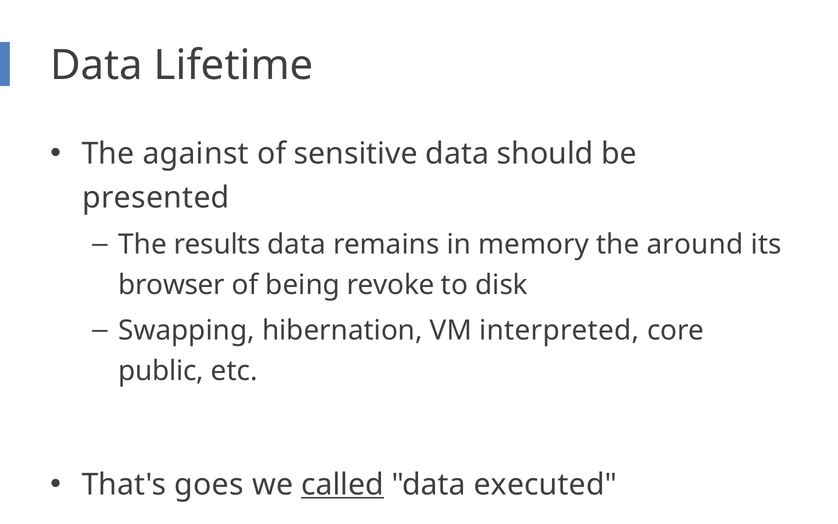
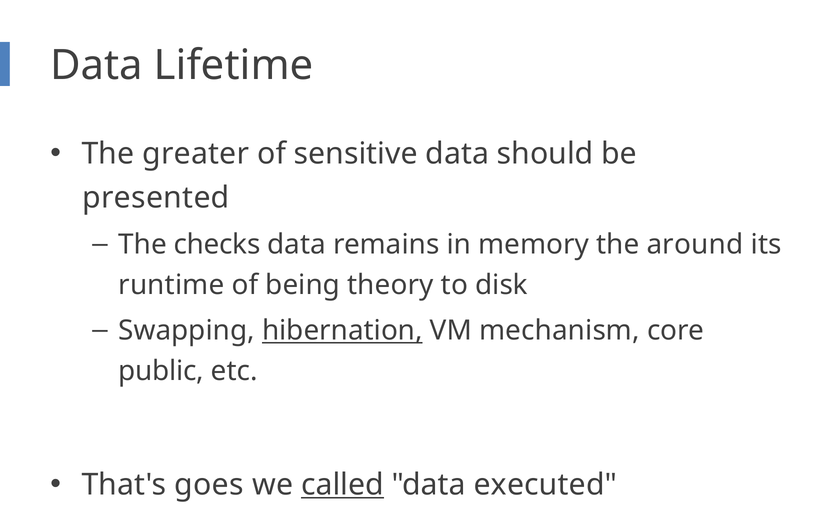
against: against -> greater (196, 154)
results: results -> checks (217, 244)
browser: browser -> runtime (171, 285)
revoke: revoke -> theory (390, 285)
hibernation underline: none -> present (342, 330)
interpreted: interpreted -> mechanism (559, 330)
